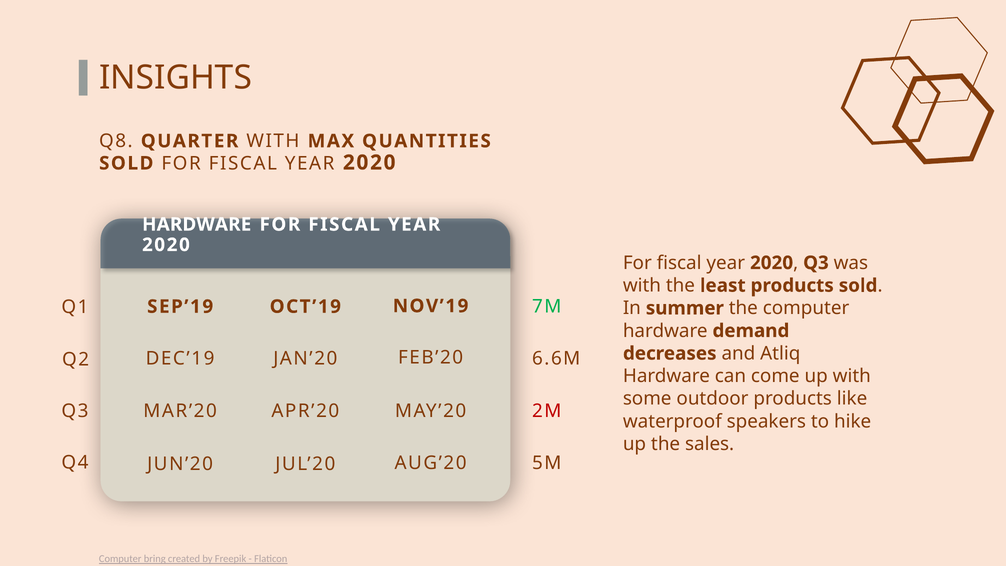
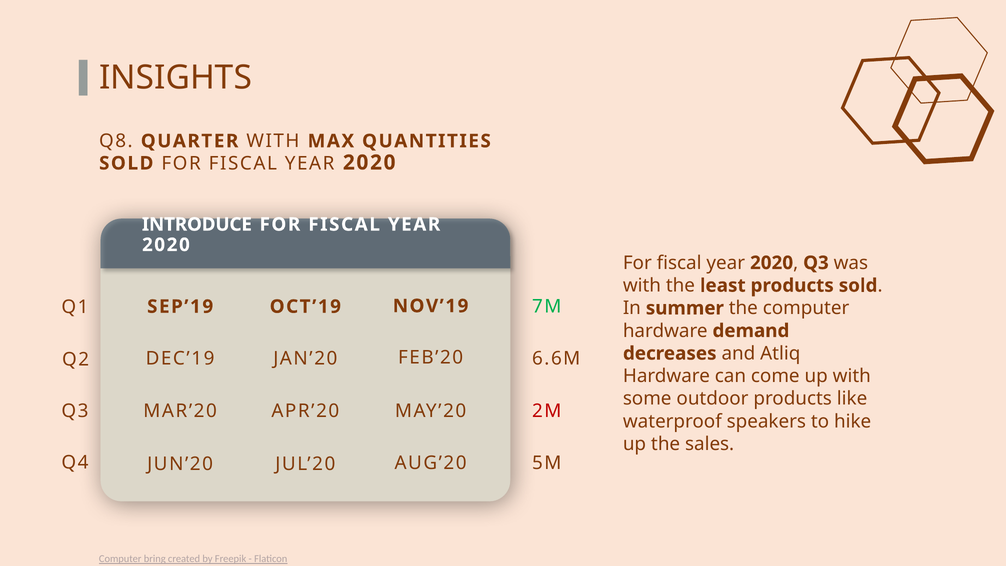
HARDWARE: HARDWARE -> INTRODUCE (197, 224)
